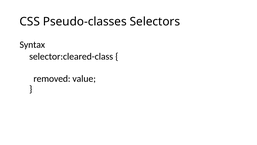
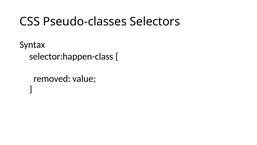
selector:cleared-class: selector:cleared-class -> selector:happen-class (71, 56)
